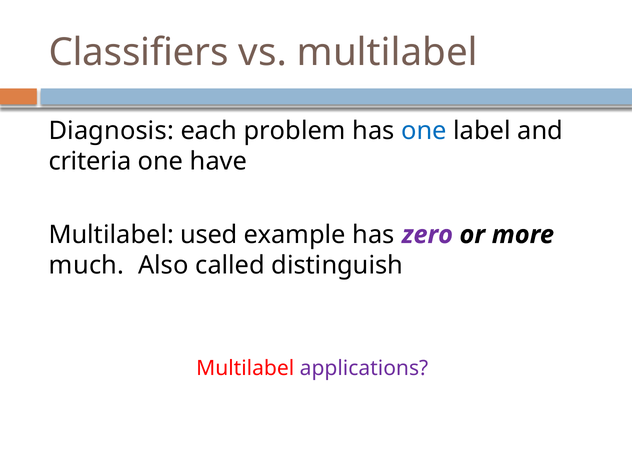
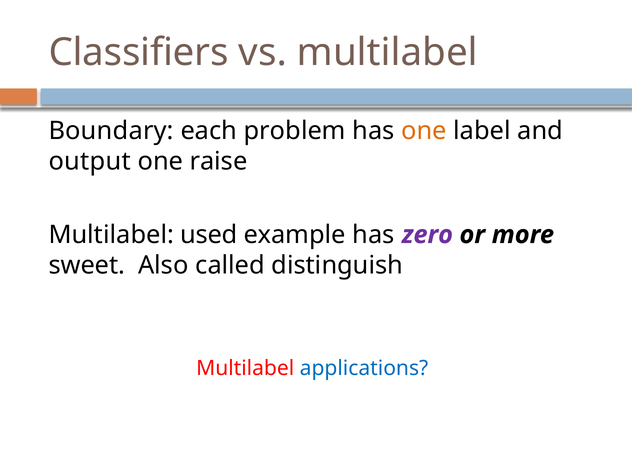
Diagnosis: Diagnosis -> Boundary (111, 131)
one colour: blue -> orange (424, 131)
criteria: criteria -> output (90, 161)
have: have -> raise (219, 161)
much: much -> sweet (87, 265)
applications colour: purple -> blue (364, 368)
